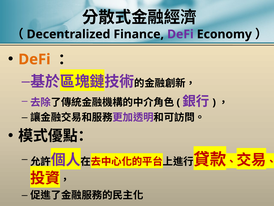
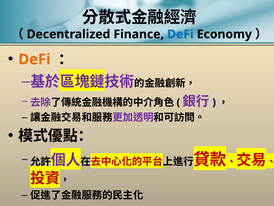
DeFi colour: purple -> blue (180, 34)
